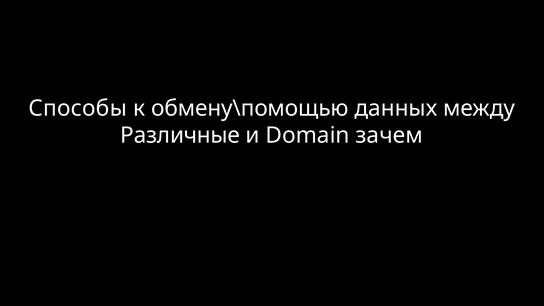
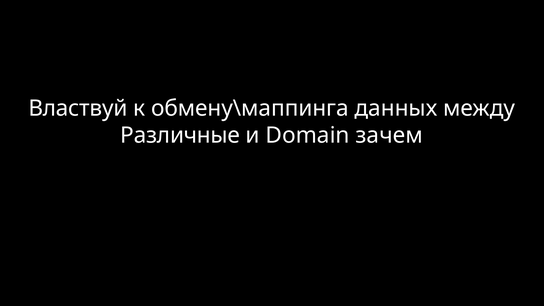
Способы: Способы -> Властвуй (78, 108)
обмену\помощью: обмену\помощью -> обмену\маппинга (250, 108)
